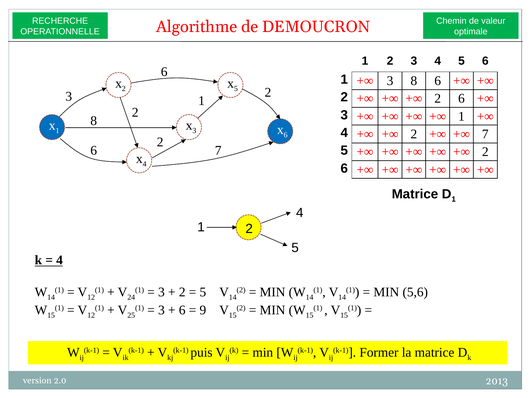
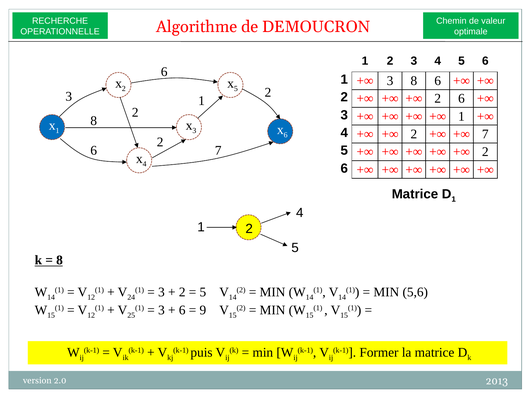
4: 4 -> 8 (60, 260)
